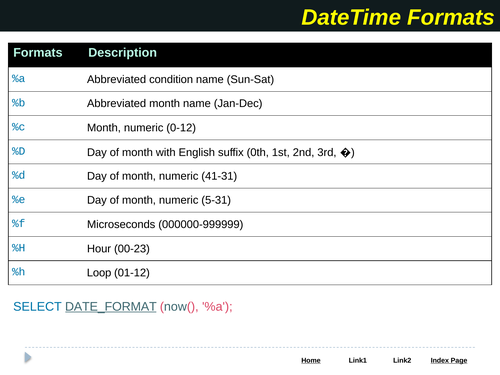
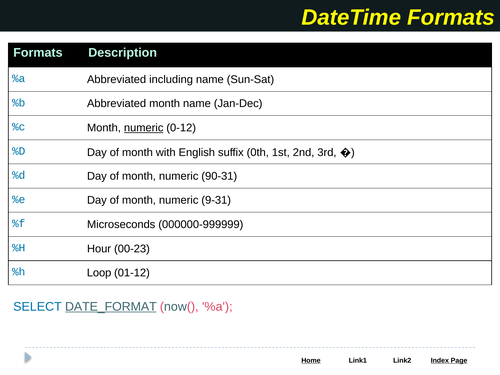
condition: condition -> including (171, 79)
numeric underline: none -> present (144, 128)
41-31: 41-31 -> 90-31 (219, 176)
5-31: 5-31 -> 9-31 (216, 200)
